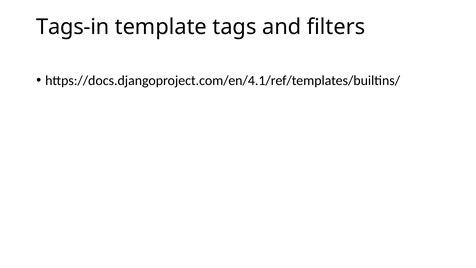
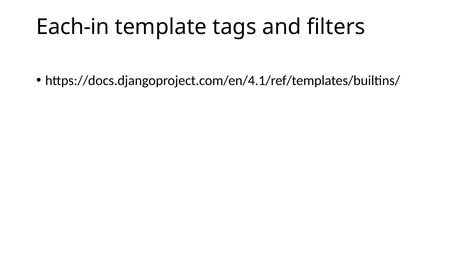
Tags-in: Tags-in -> Each-in (73, 27)
